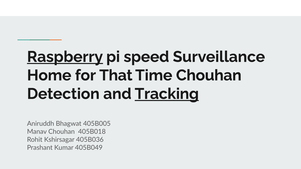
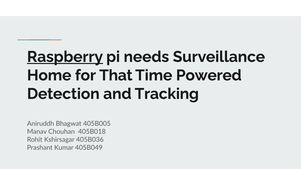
speed: speed -> needs (146, 57)
Time Chouhan: Chouhan -> Powered (209, 75)
Tracking underline: present -> none (167, 94)
